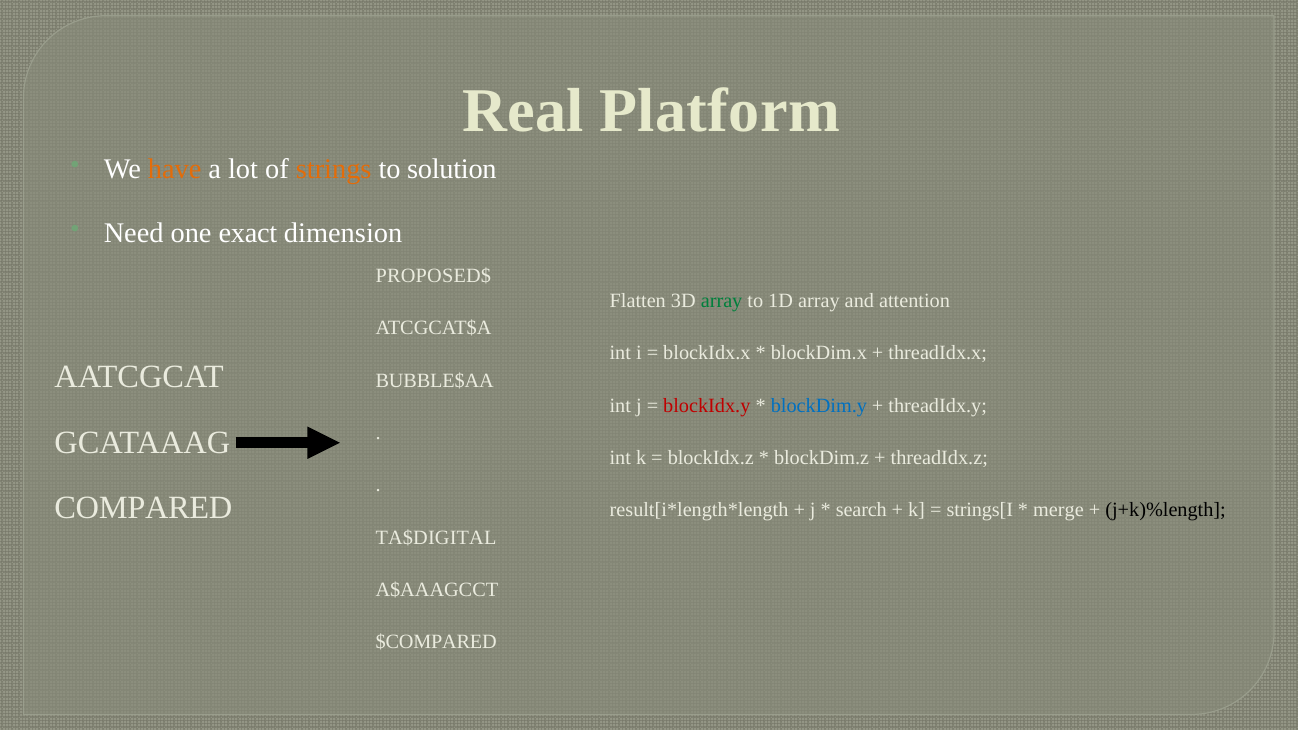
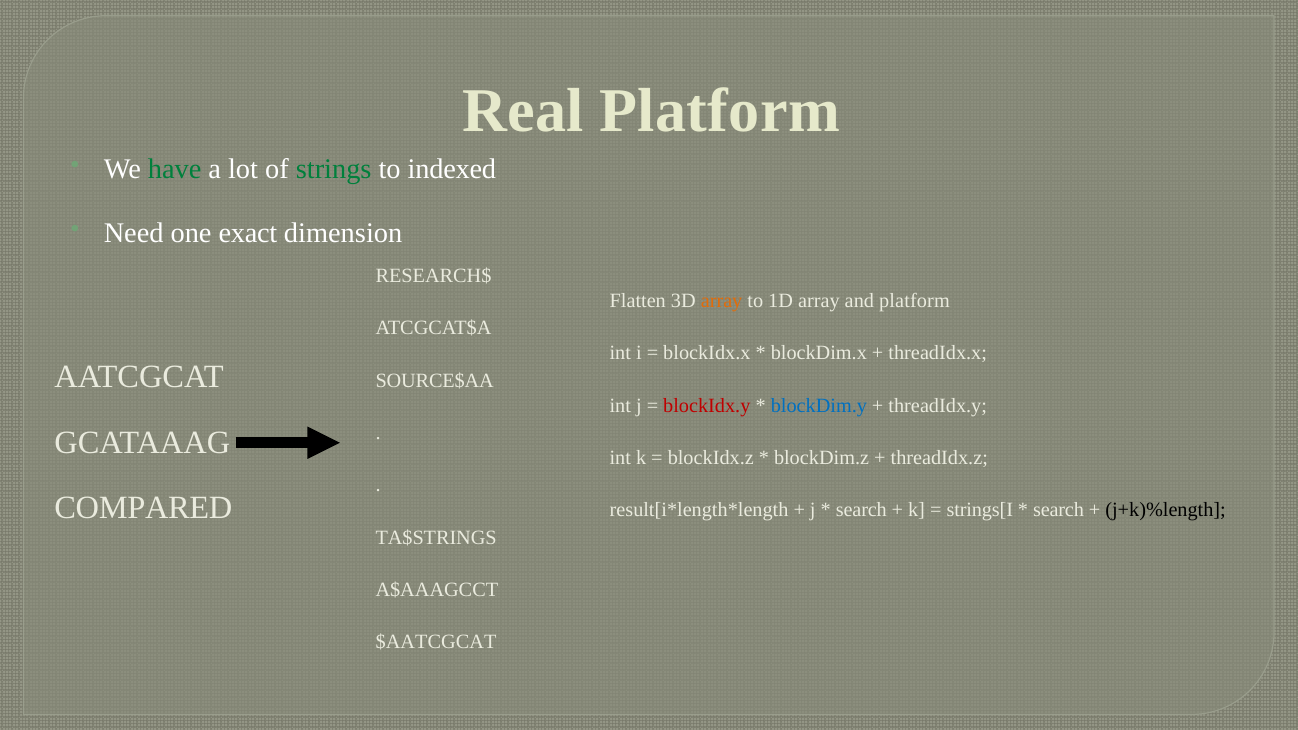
have colour: orange -> green (175, 169)
strings colour: orange -> green (334, 169)
solution: solution -> indexed (452, 169)
PROPOSED$: PROPOSED$ -> RESEARCH$ (433, 276)
array colour: green -> orange (722, 301)
and attention: attention -> platform (914, 301)
BUBBLE$AA: BUBBLE$AA -> SOURCE$AA (435, 380)
merge: merge -> search (1059, 510)
TA$DIGITAL: TA$DIGITAL -> TA$STRINGS (436, 538)
$COMPARED: $COMPARED -> $AATCGCAT (436, 642)
